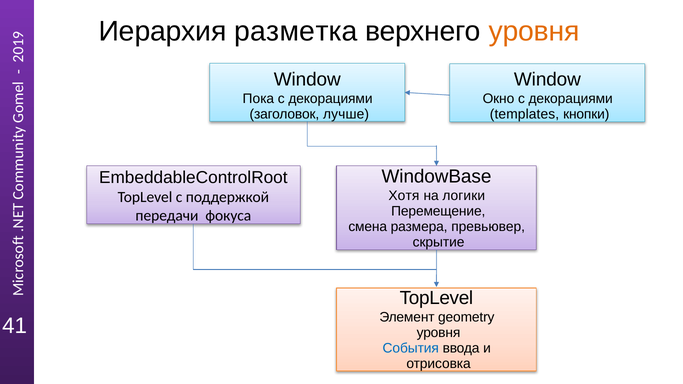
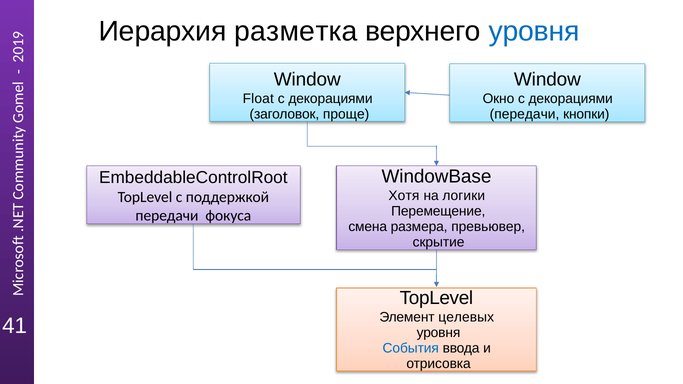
уровня colour: orange -> blue (534, 31)
Пока: Пока -> Float (258, 98)
лучше: лучше -> проще (346, 114)
templates: templates -> передачи (525, 114)
geometry: geometry -> целевых (466, 317)
